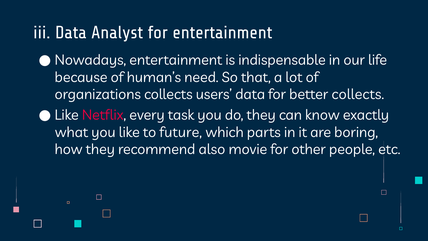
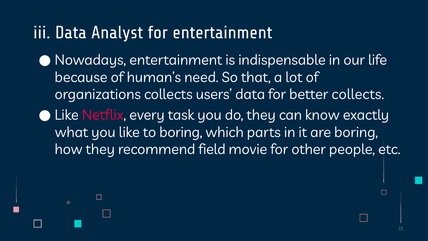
to future: future -> boring (181, 132)
also: also -> field (212, 149)
